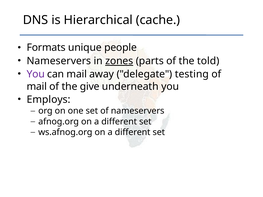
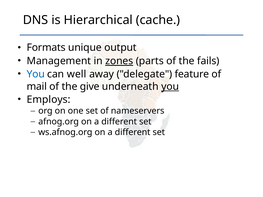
people: people -> output (121, 48)
Nameservers: Nameservers -> Management (59, 61)
told: told -> fails (208, 61)
You colour: purple -> blue (36, 74)
can mail: mail -> well (77, 74)
testing: testing -> feature (192, 74)
you underline: none -> present (170, 87)
